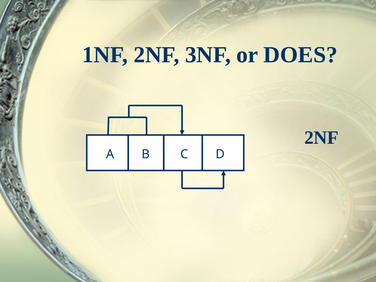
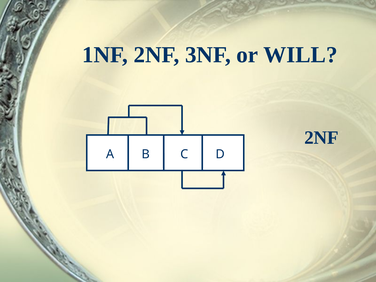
DOES: DOES -> WILL (301, 55)
